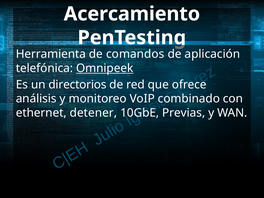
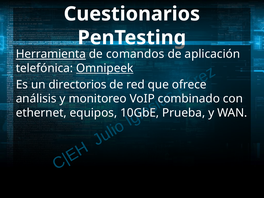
Acercamiento: Acercamiento -> Cuestionarios (132, 14)
Herramienta underline: none -> present (51, 54)
detener: detener -> equipos (93, 113)
Previas: Previas -> Prueba (184, 113)
